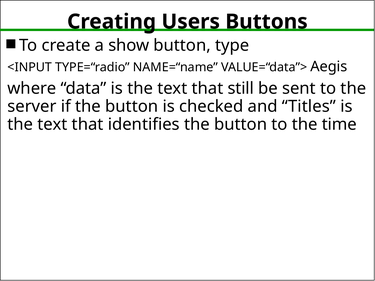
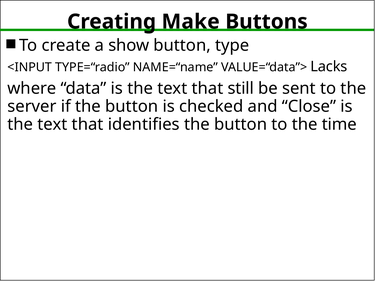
Users: Users -> Make (191, 22)
Aegis: Aegis -> Lacks (329, 67)
Titles: Titles -> Close (309, 107)
